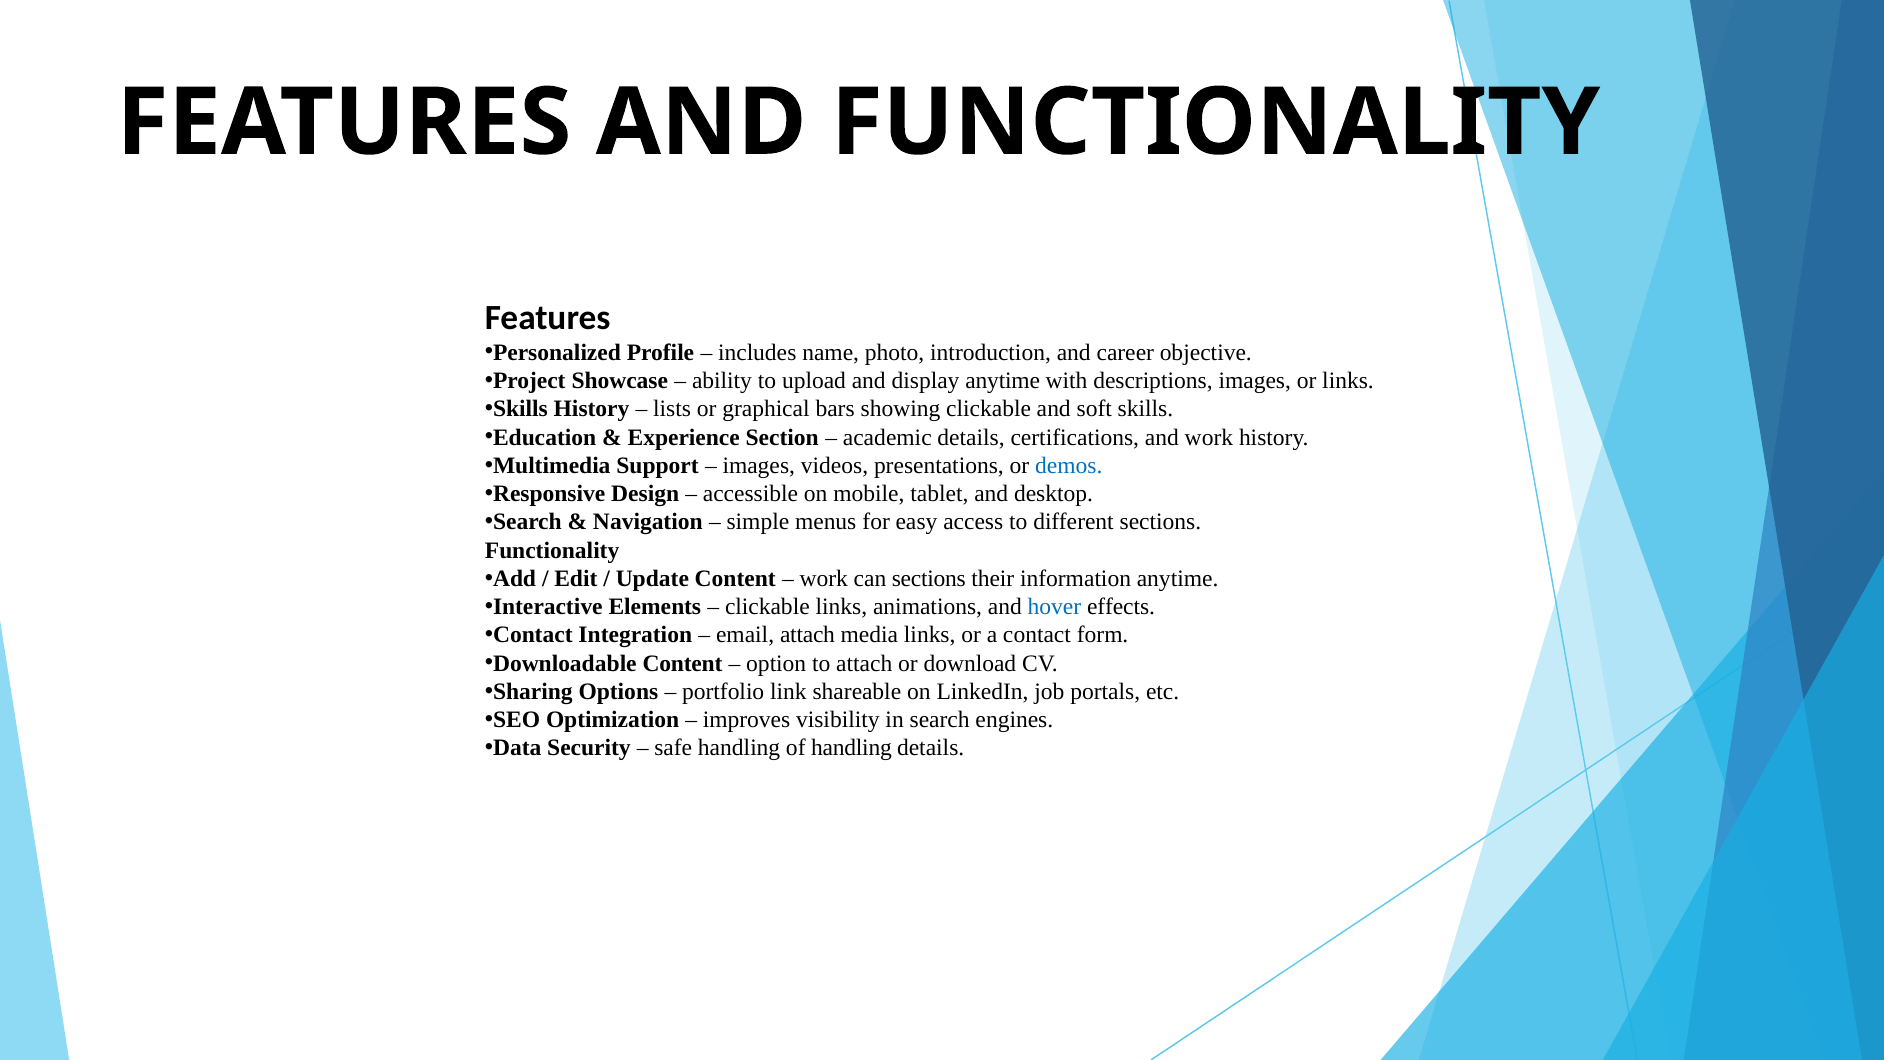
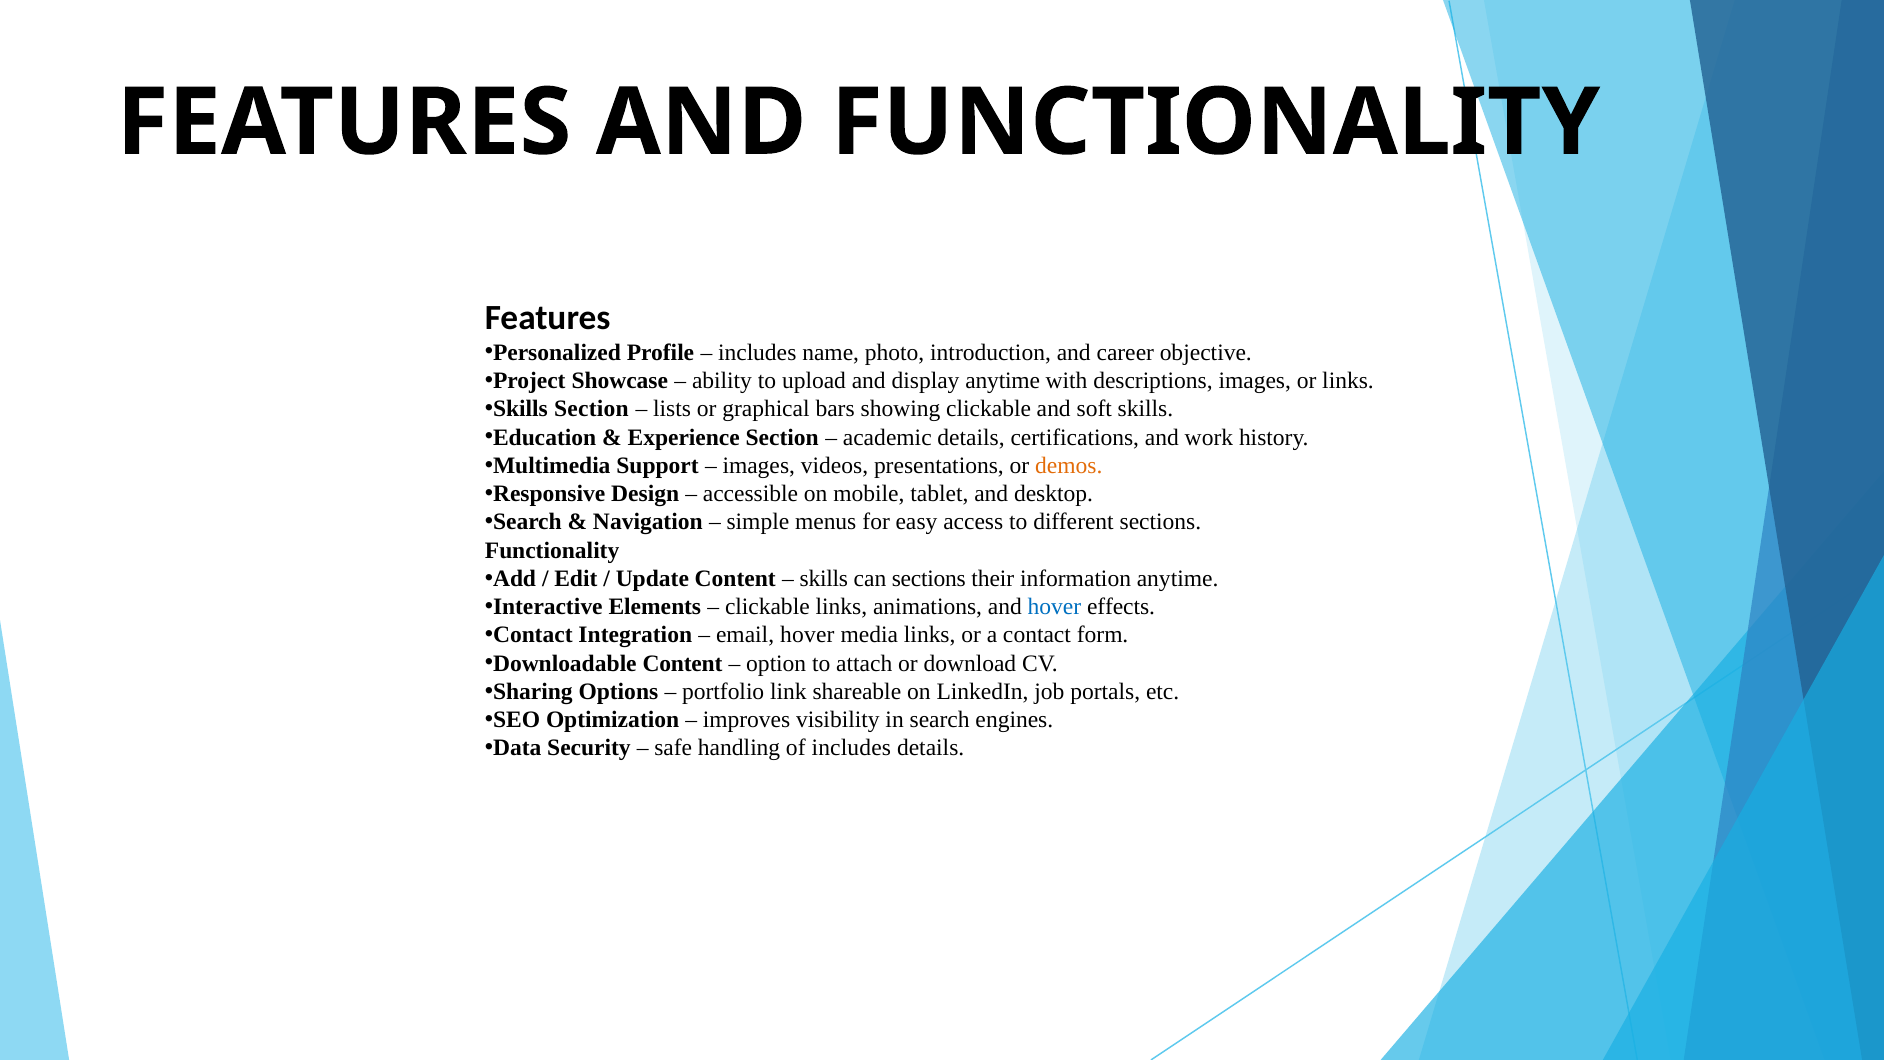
Skills History: History -> Section (591, 409)
demos colour: blue -> orange (1069, 465)
work: work -> skills (824, 578)
email attach: attach -> hover (807, 635)
of handling: handling -> includes (851, 748)
